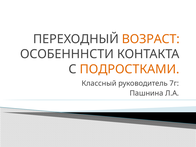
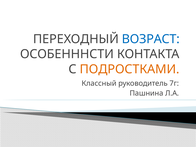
ВОЗРАСТ colour: orange -> blue (151, 39)
